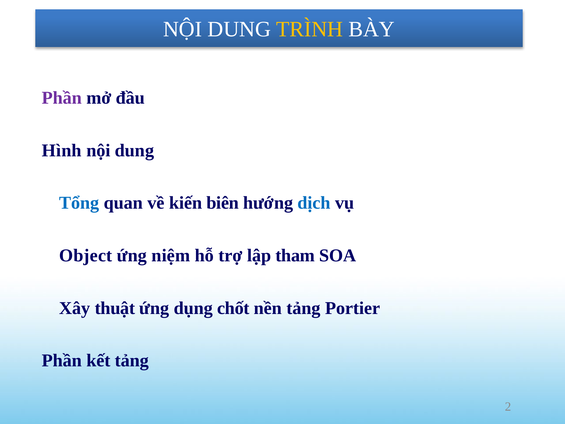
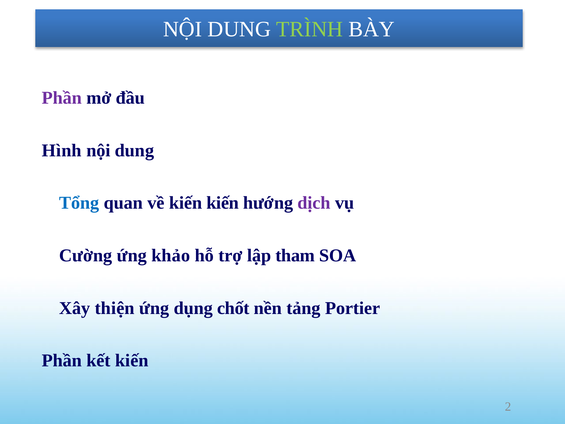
TRÌNH colour: yellow -> light green (310, 29)
kiến biên: biên -> kiến (223, 203)
dịch colour: blue -> purple (314, 203)
Object: Object -> Cường (86, 255)
niệm: niệm -> khảo (171, 255)
thuật: thuật -> thiện (115, 308)
kết tảng: tảng -> kiến (132, 360)
